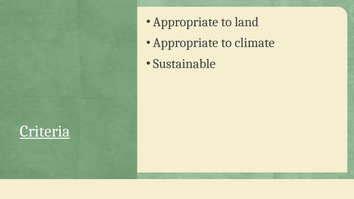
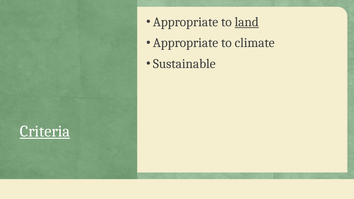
land underline: none -> present (247, 22)
